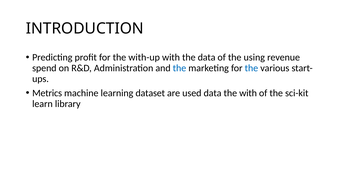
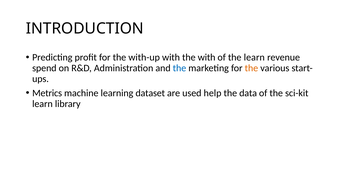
the data: data -> with (207, 57)
the using: using -> learn (254, 57)
the colour: blue -> orange (251, 68)
used data: data -> help (213, 93)
the with: with -> data (248, 93)
